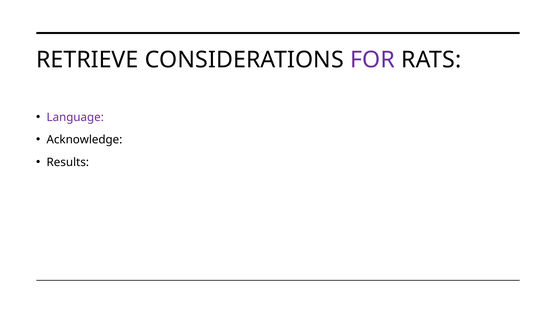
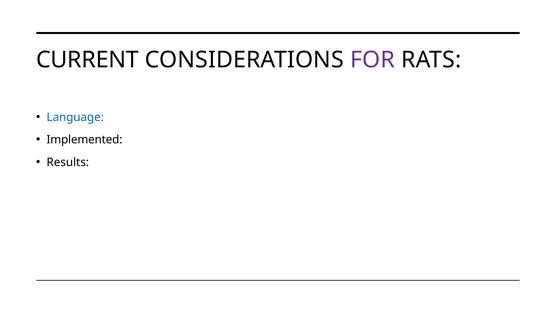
RETRIEVE: RETRIEVE -> CURRENT (87, 60)
Language colour: purple -> blue (75, 117)
Acknowledge: Acknowledge -> Implemented (84, 140)
